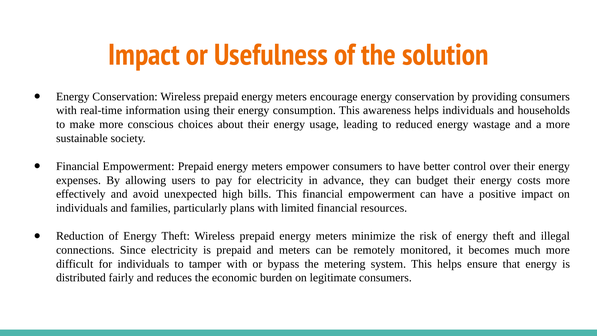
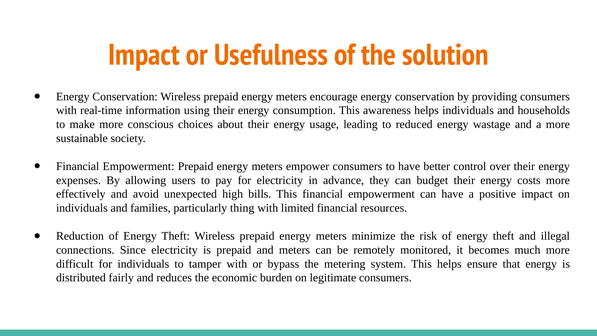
plans: plans -> thing (242, 208)
